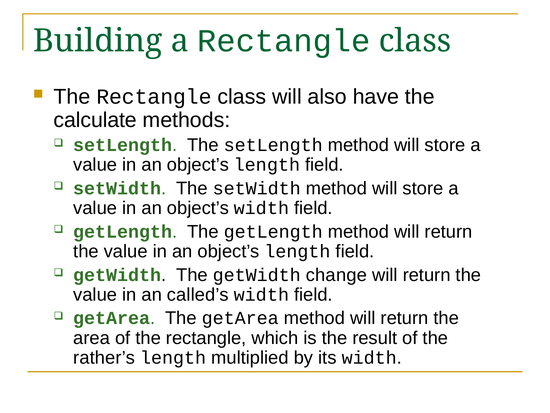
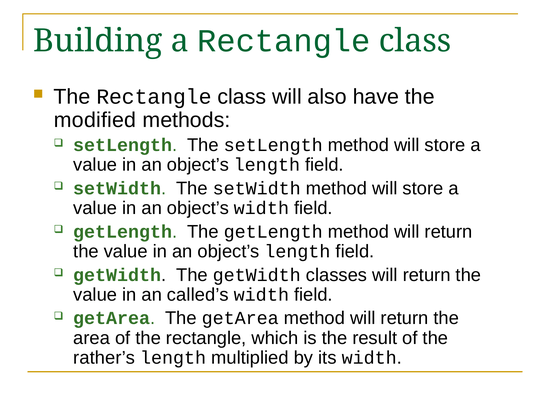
calculate: calculate -> modified (95, 120)
change: change -> classes (337, 275)
